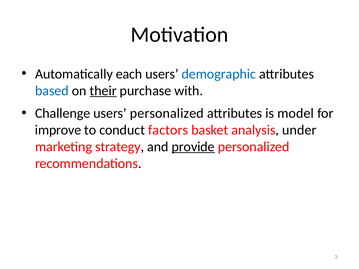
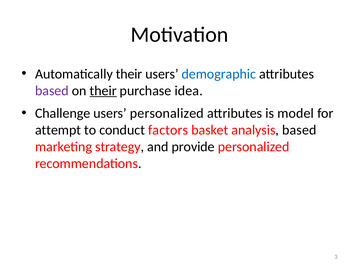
Automatically each: each -> their (129, 74)
based colour: blue -> purple (52, 91)
with: with -> idea (189, 91)
improve: improve -> attempt (58, 130)
analysis under: under -> based (299, 130)
provide underline: present -> none (193, 147)
